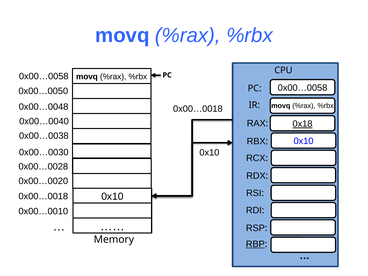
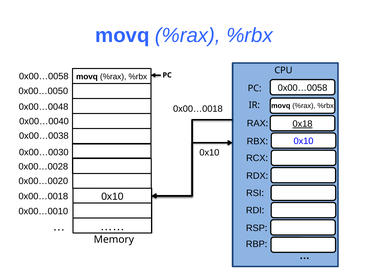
RBP underline: present -> none (255, 244)
